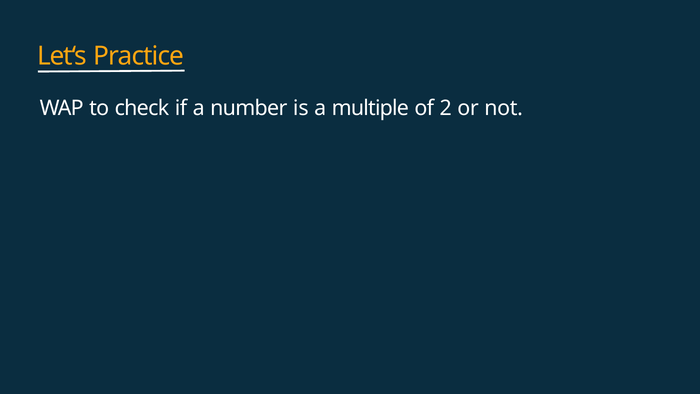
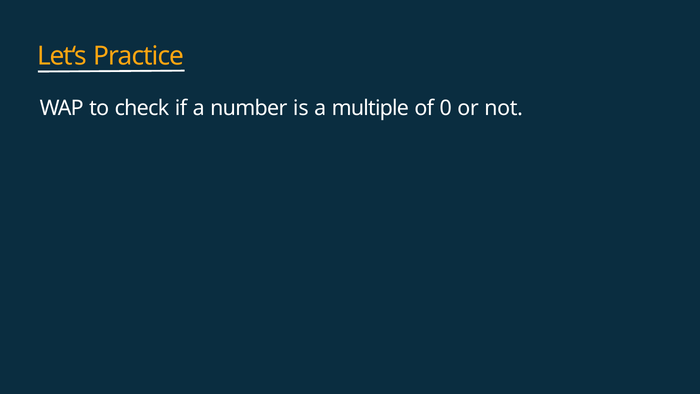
2: 2 -> 0 (446, 108)
